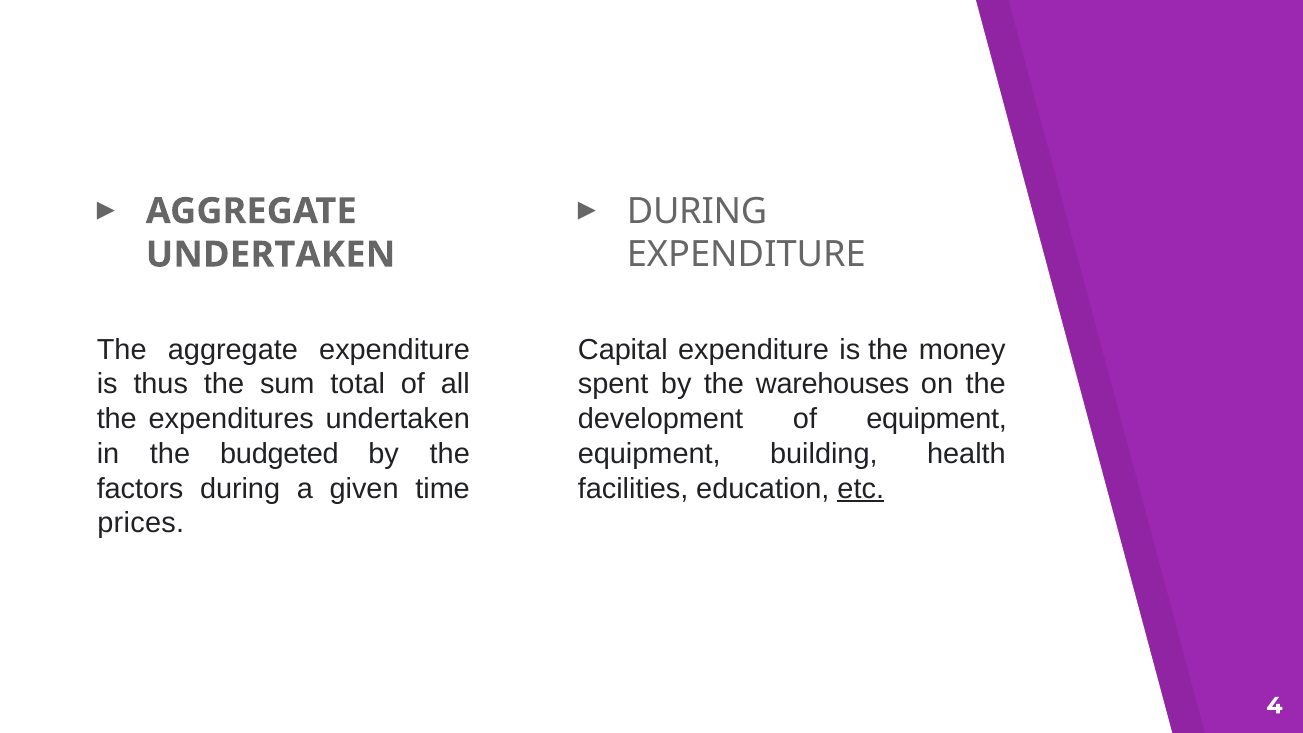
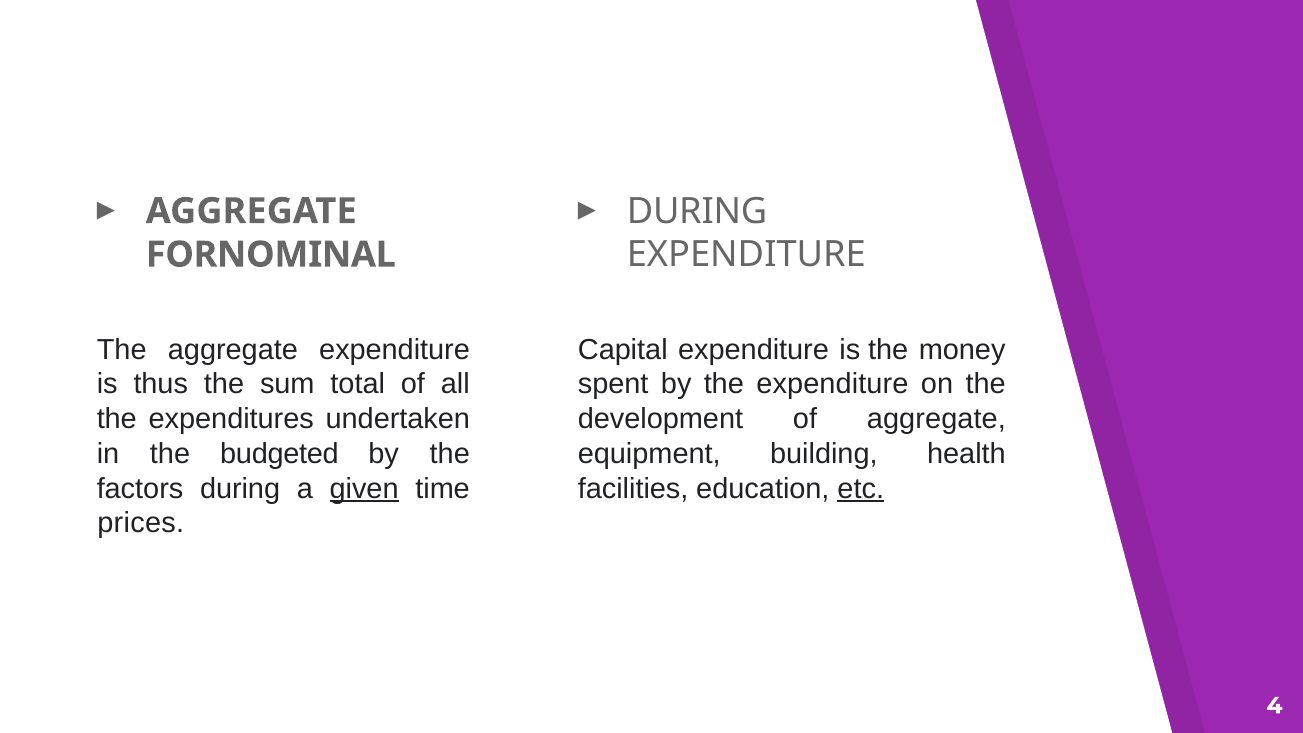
UNDERTAKEN: UNDERTAKEN -> FORNOMINAL (271, 255)
the warehouses: warehouses -> expenditure (832, 384)
of equipment: equipment -> aggregate (936, 419)
given underline: none -> present (364, 489)
